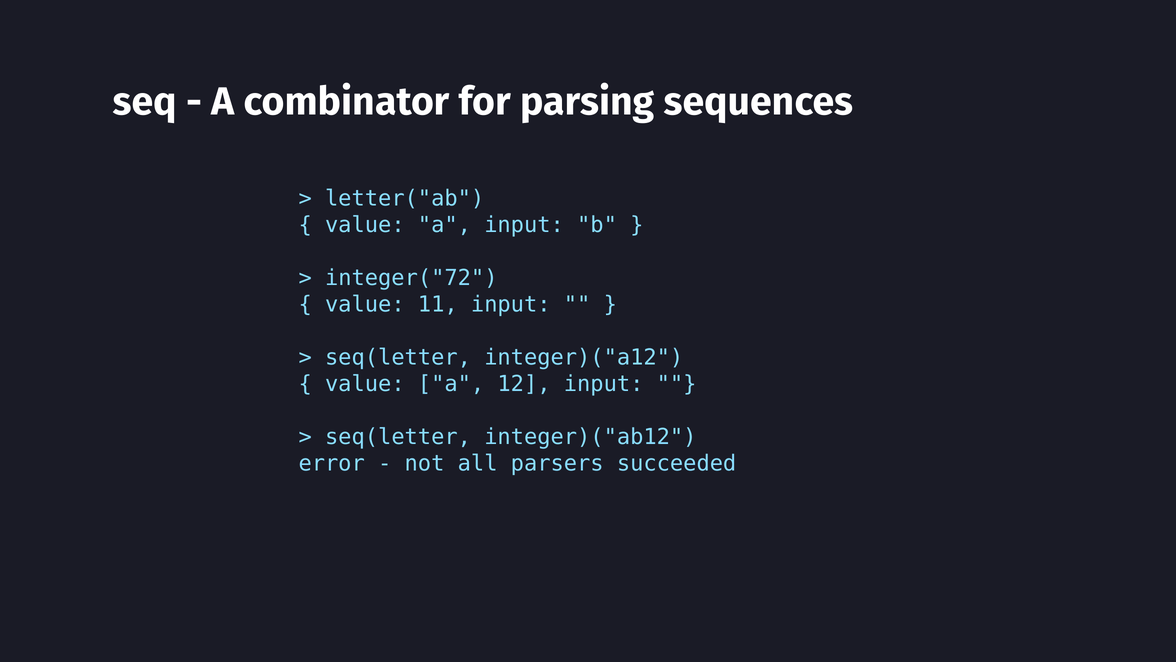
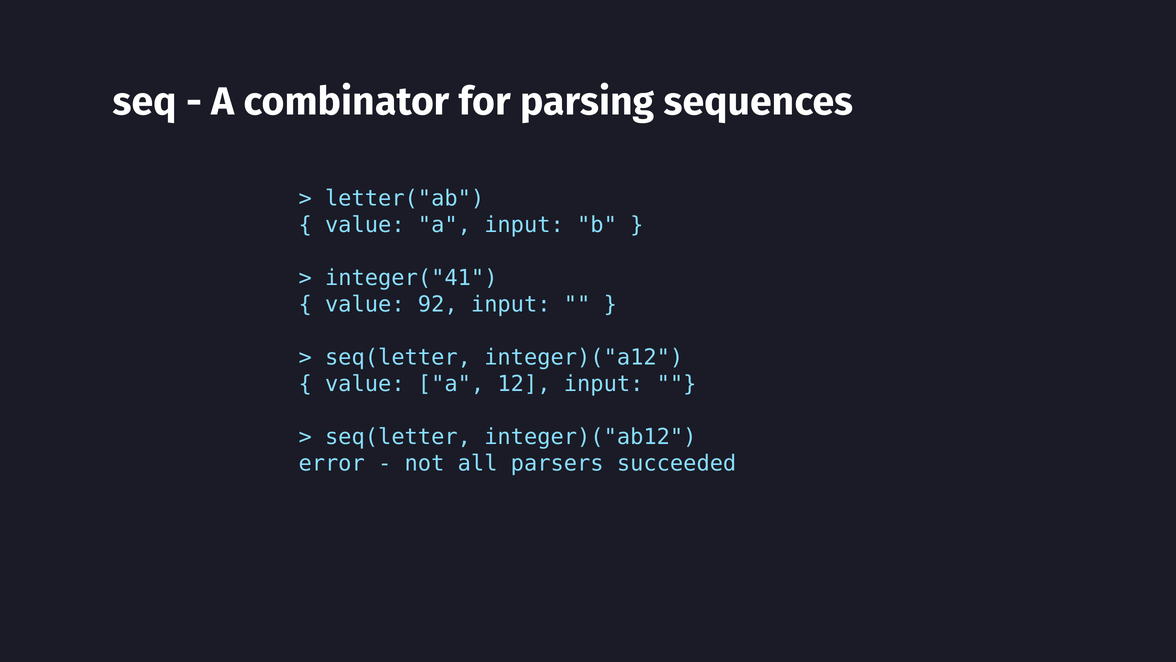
integer("72: integer("72 -> integer("41 (411, 278)
11: 11 -> 92 (438, 304)
